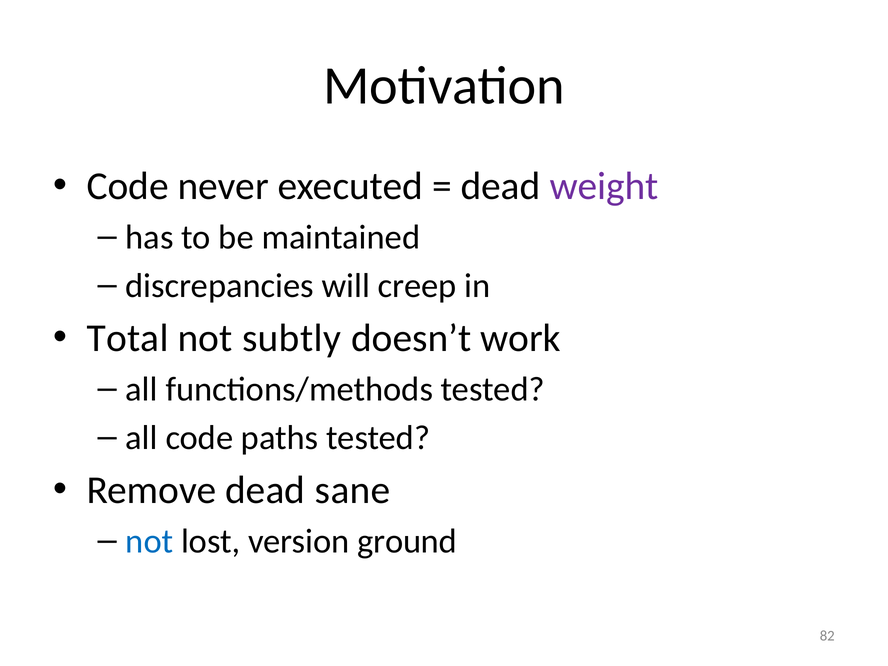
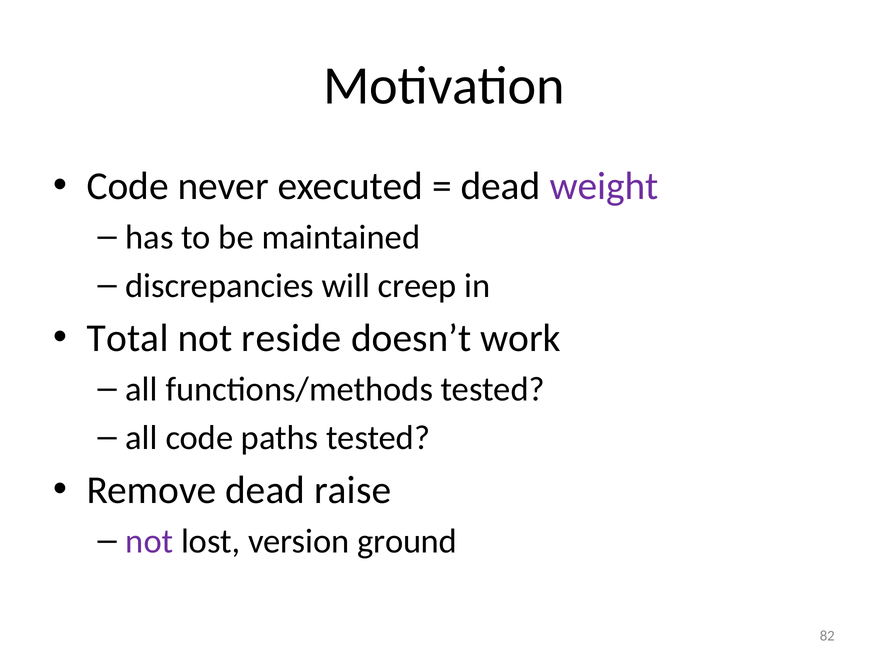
subtly: subtly -> reside (292, 338)
sane: sane -> raise (353, 490)
not colour: blue -> purple (149, 541)
